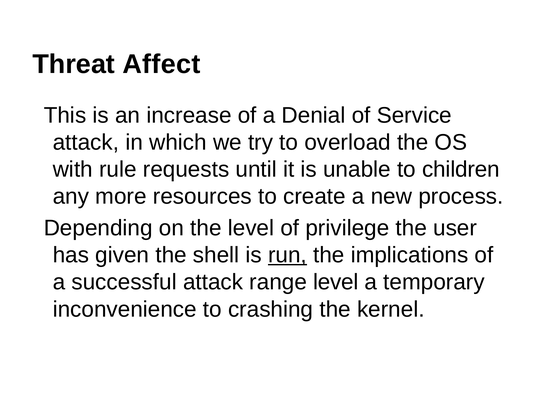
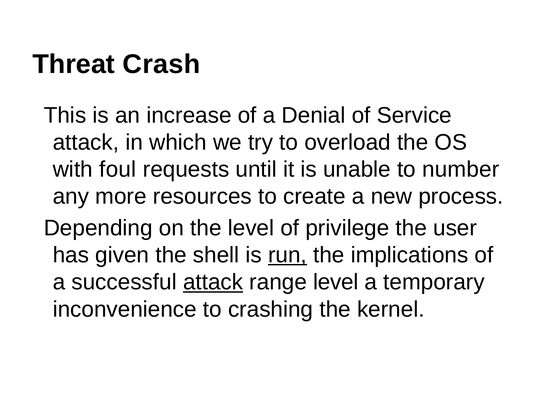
Affect: Affect -> Crash (161, 64)
rule: rule -> foul (118, 169)
children: children -> number (461, 169)
attack underline: none -> present (213, 282)
